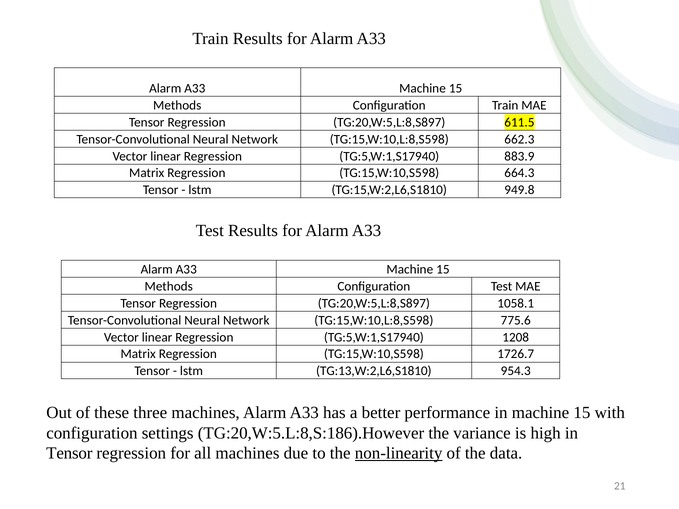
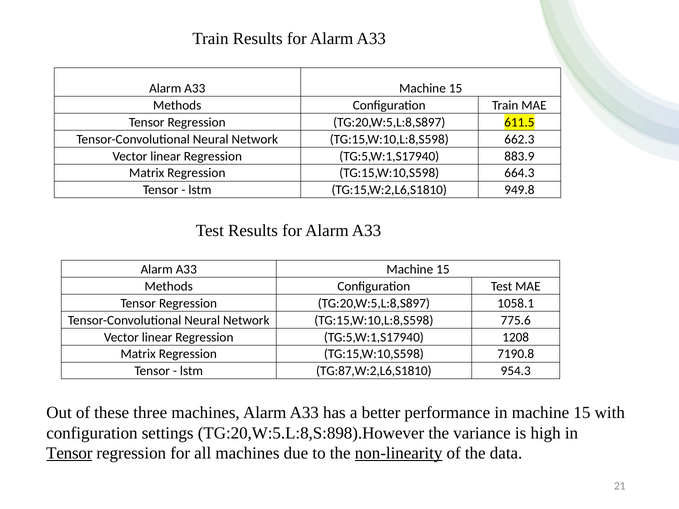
1726.7: 1726.7 -> 7190.8 (516, 354)
TG:13,W:2,L6,S1810: TG:13,W:2,L6,S1810 -> TG:87,W:2,L6,S1810 (374, 371)
TG:20,W:5.L:8,S:186).However: TG:20,W:5.L:8,S:186).However -> TG:20,W:5.L:8,S:898).However (311, 433)
Tensor underline: none -> present (69, 454)
